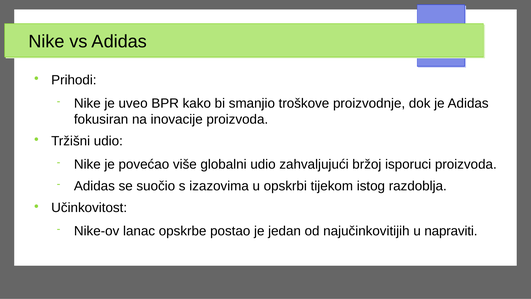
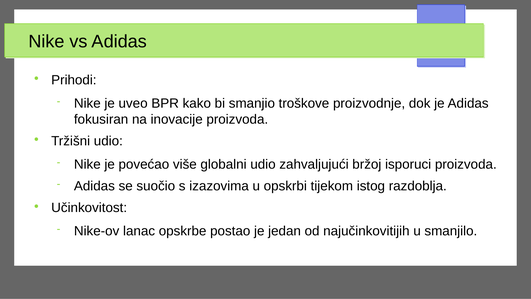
napraviti: napraviti -> smanjilo (451, 231)
